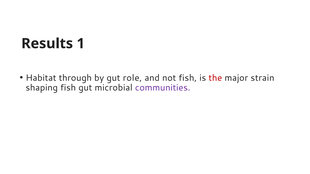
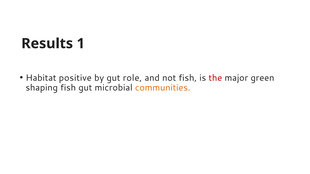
through: through -> positive (75, 78)
strain: strain -> green (262, 78)
communities colour: purple -> orange (163, 88)
